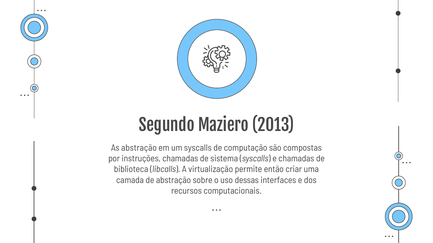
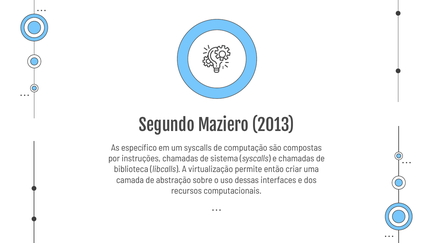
As abstração: abstração -> específico (139, 148)
